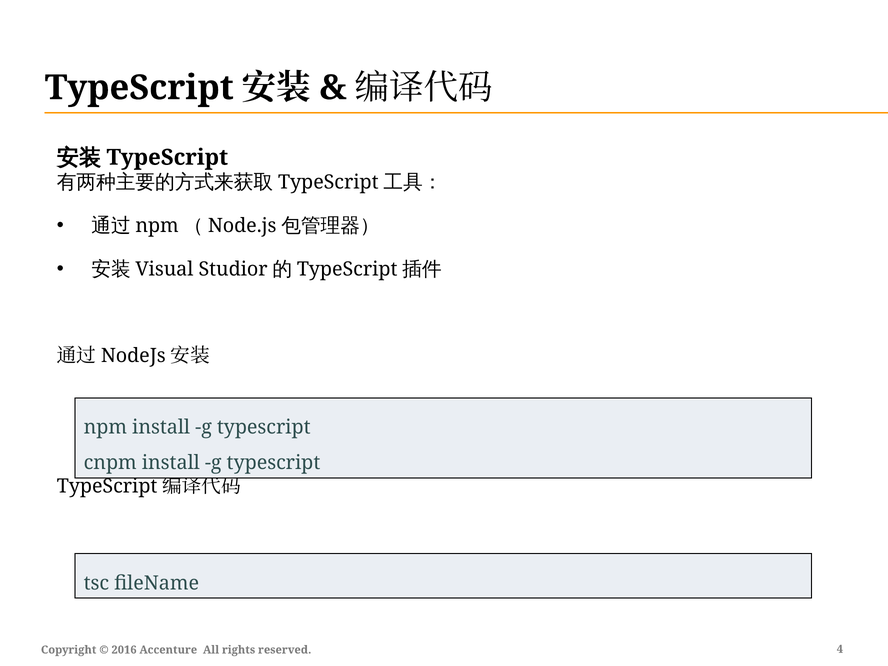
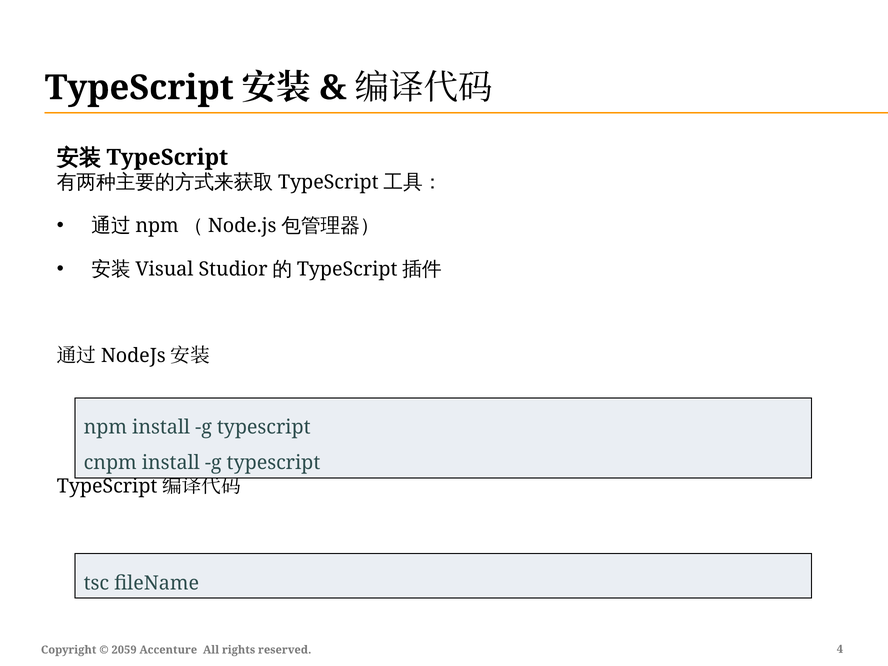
2016: 2016 -> 2059 (124, 650)
